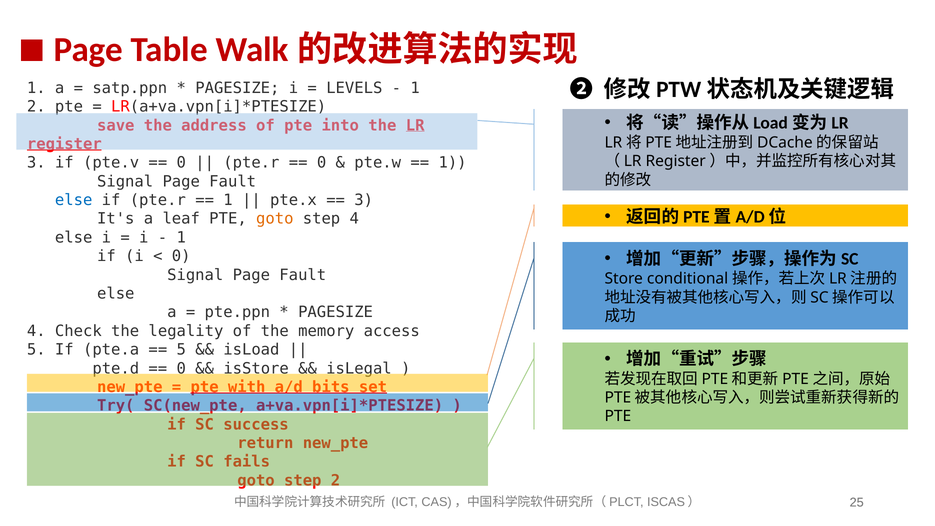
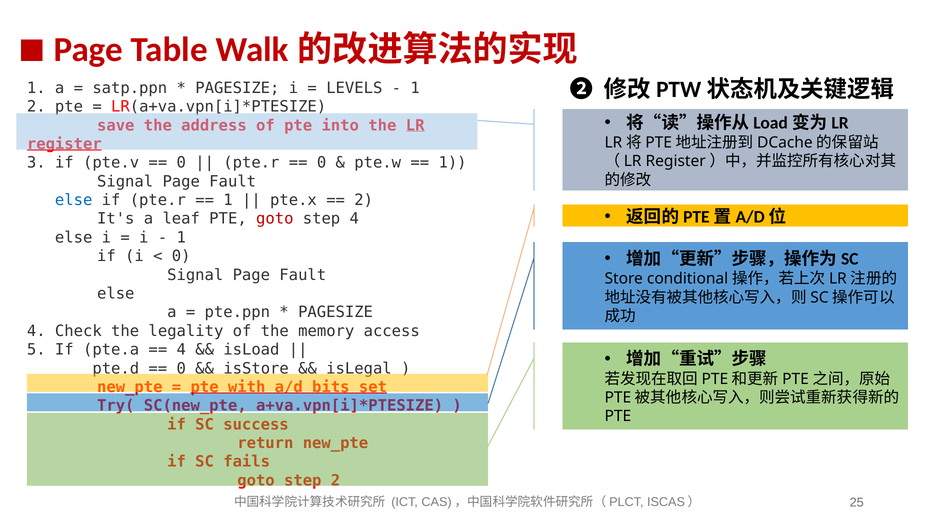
3: 3 -> 2 (364, 200)
goto colour: orange -> red (275, 219)
5: 5 -> 4 (181, 350)
